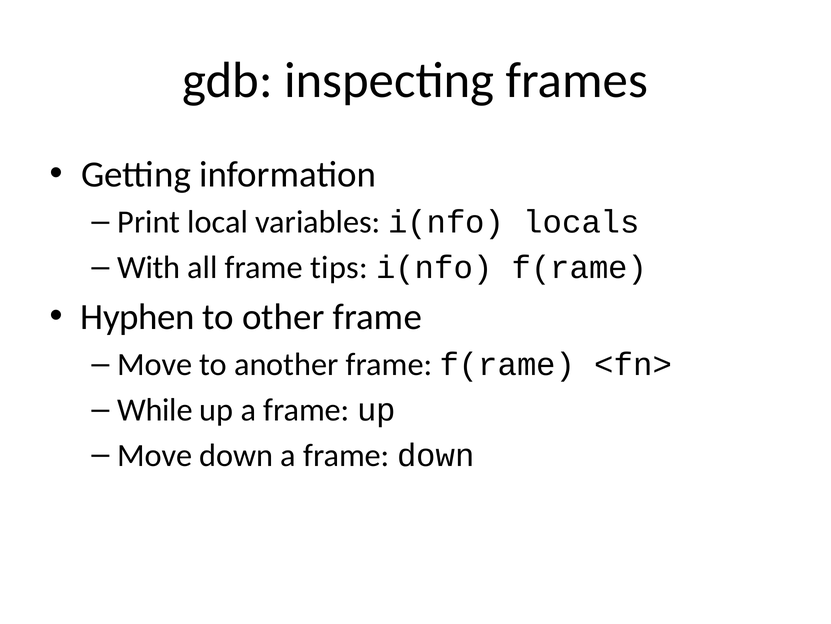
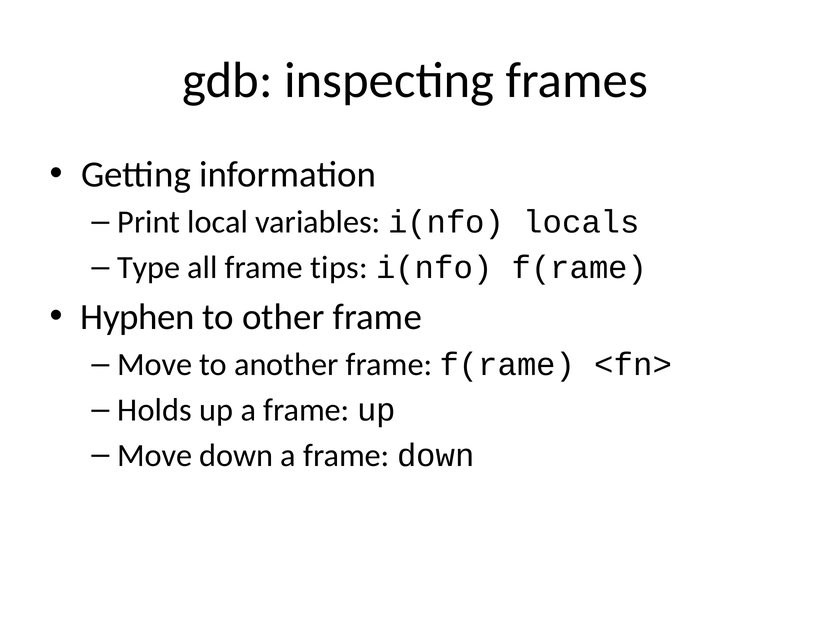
With: With -> Type (149, 267)
While: While -> Holds (155, 410)
